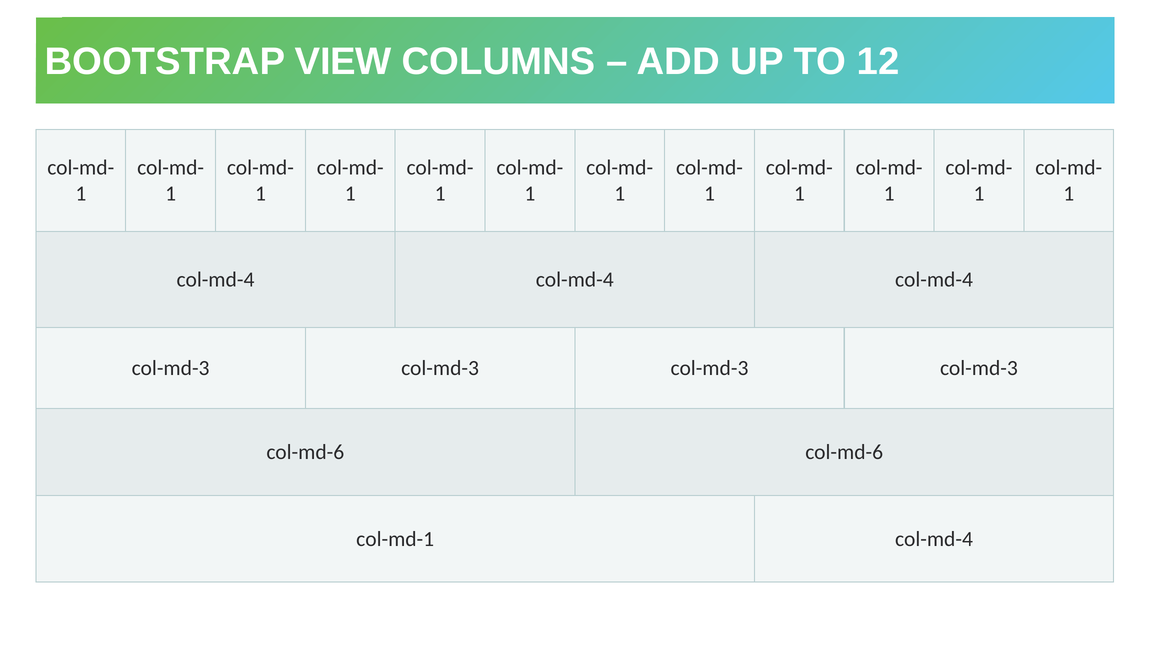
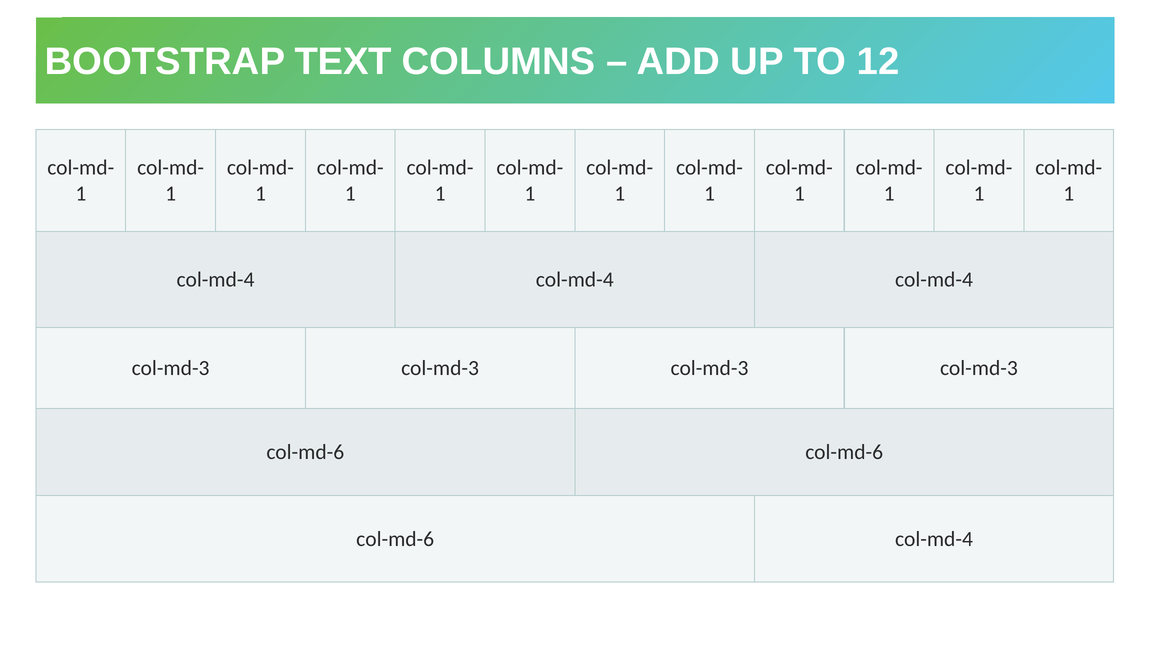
VIEW: VIEW -> TEXT (343, 62)
col-md-1: col-md-1 -> col-md-6 (395, 539)
